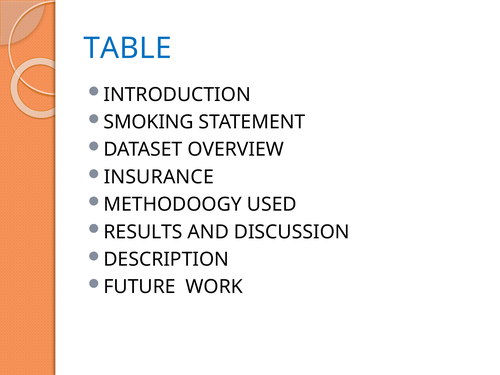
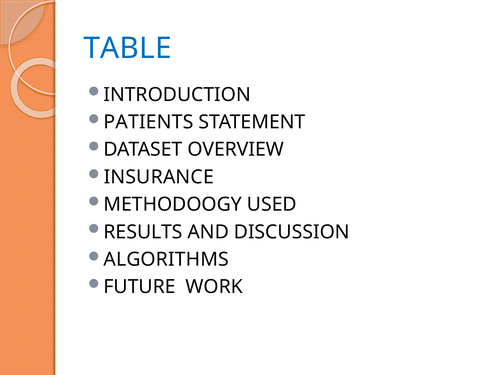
SMOKING: SMOKING -> PATIENTS (148, 122)
DESCRIPTION: DESCRIPTION -> ALGORITHMS (166, 259)
